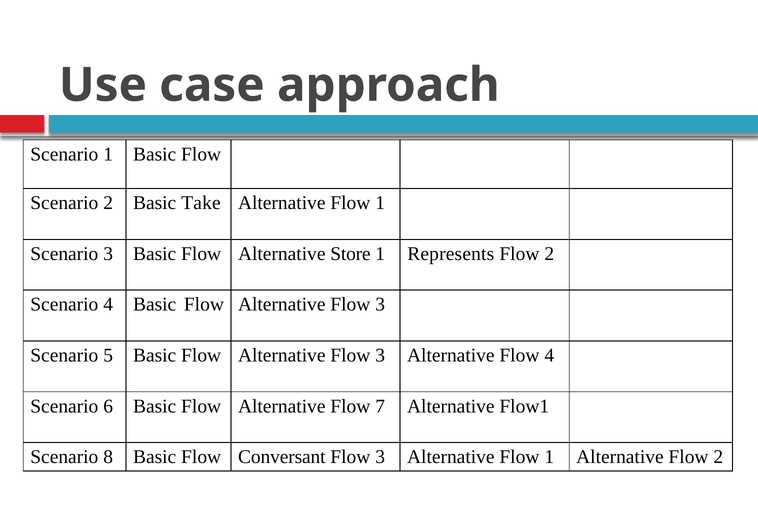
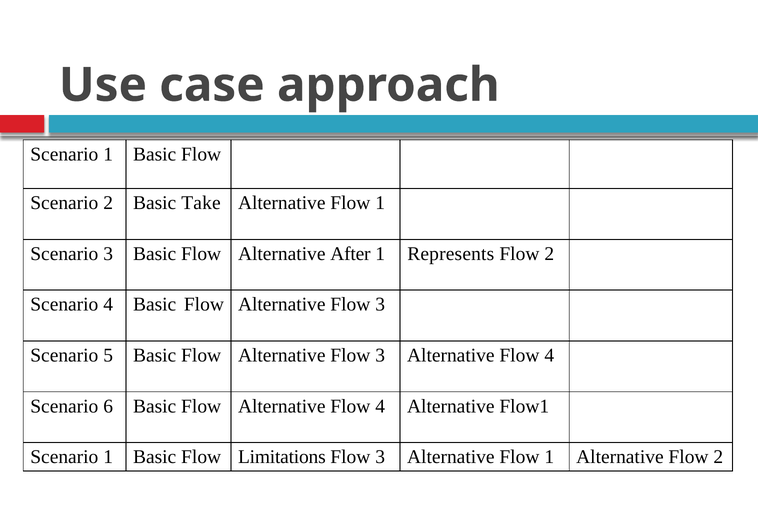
Store: Store -> After (350, 254)
Flow Alternative Flow 7: 7 -> 4 (380, 407)
8: 8 -> 1 (108, 458)
Conversant: Conversant -> Limitations (282, 458)
